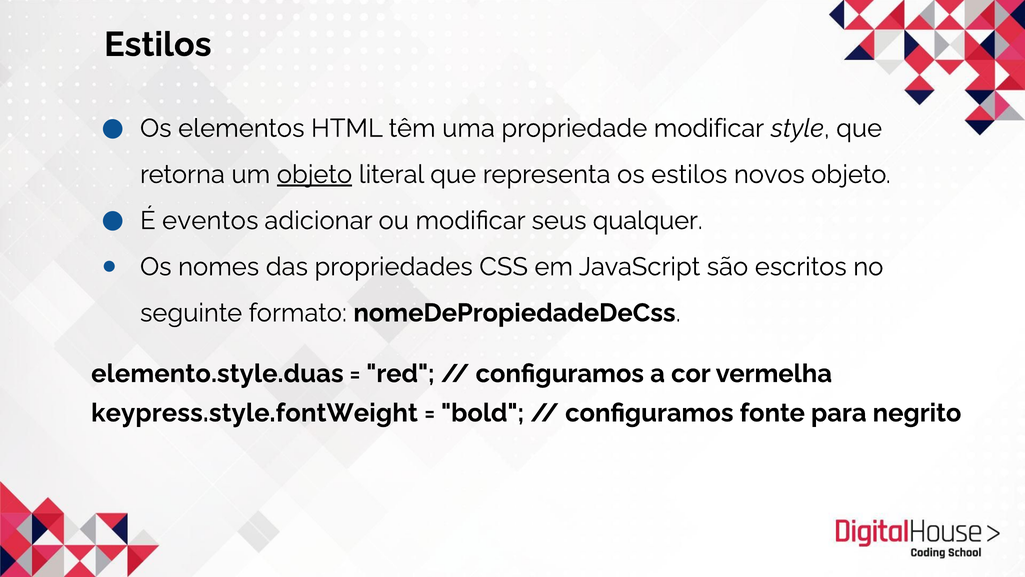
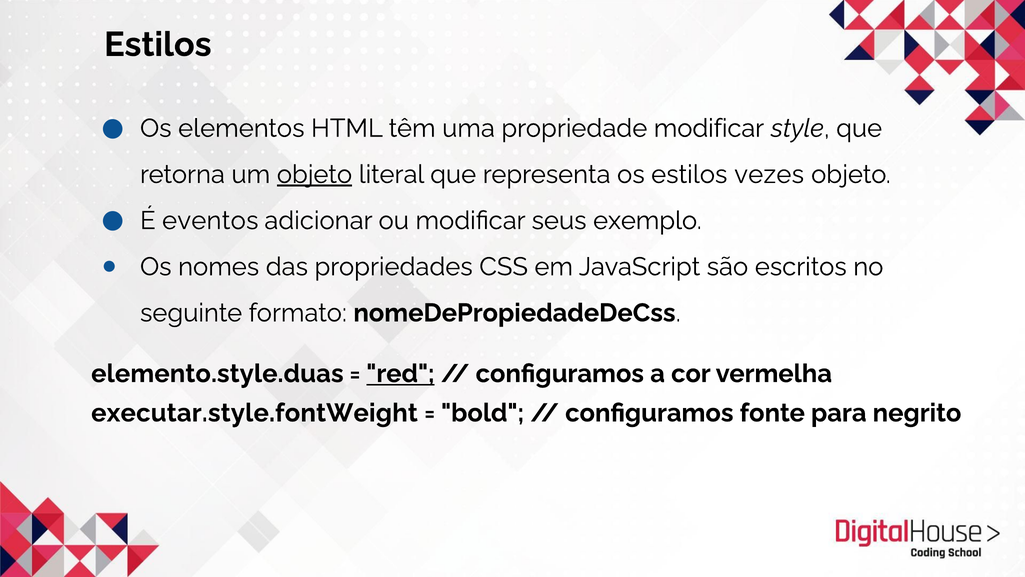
novos: novos -> vezes (769, 174)
qualquer: qualquer -> exemplo (647, 220)
red underline: none -> present (400, 373)
keypress.style.fontWeight: keypress.style.fontWeight -> executar.style.fontWeight (254, 413)
